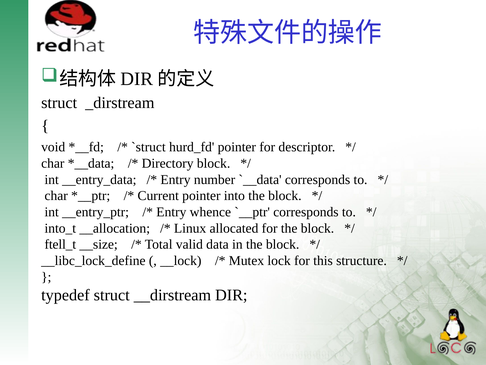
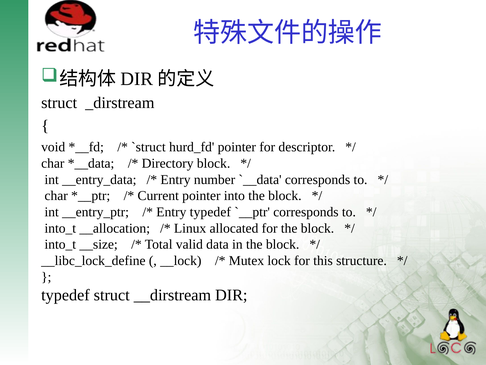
Entry whence: whence -> typedef (210, 212)
ftell_t: ftell_t -> into_t (60, 244)
